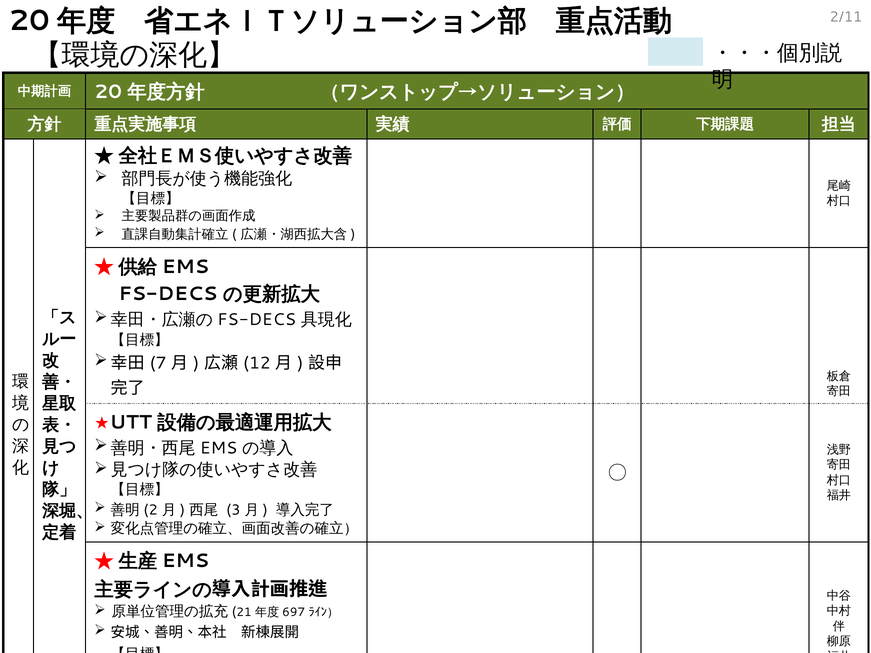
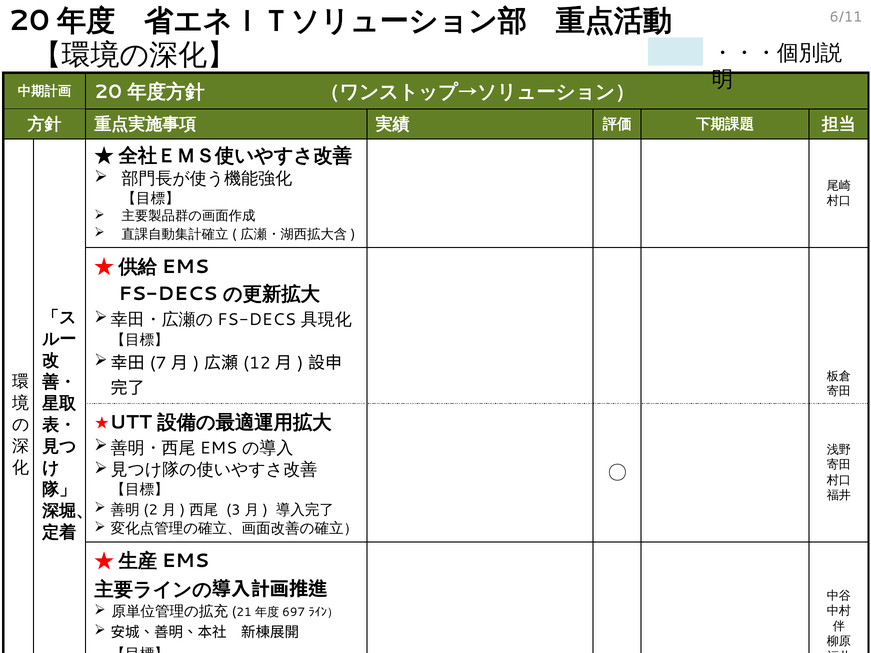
2/11: 2/11 -> 6/11 (846, 17)
